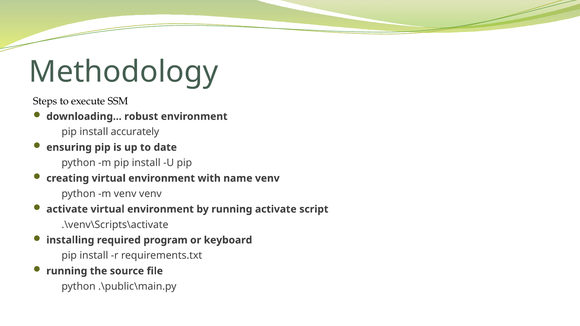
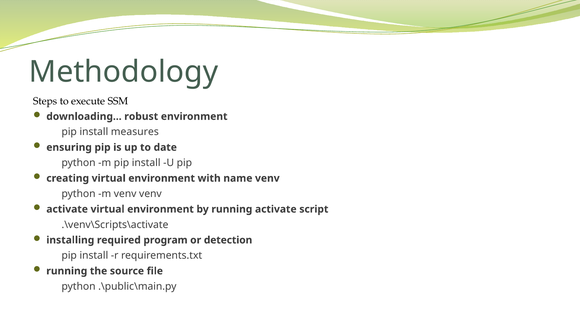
accurately: accurately -> measures (135, 132)
keyboard: keyboard -> detection (228, 240)
